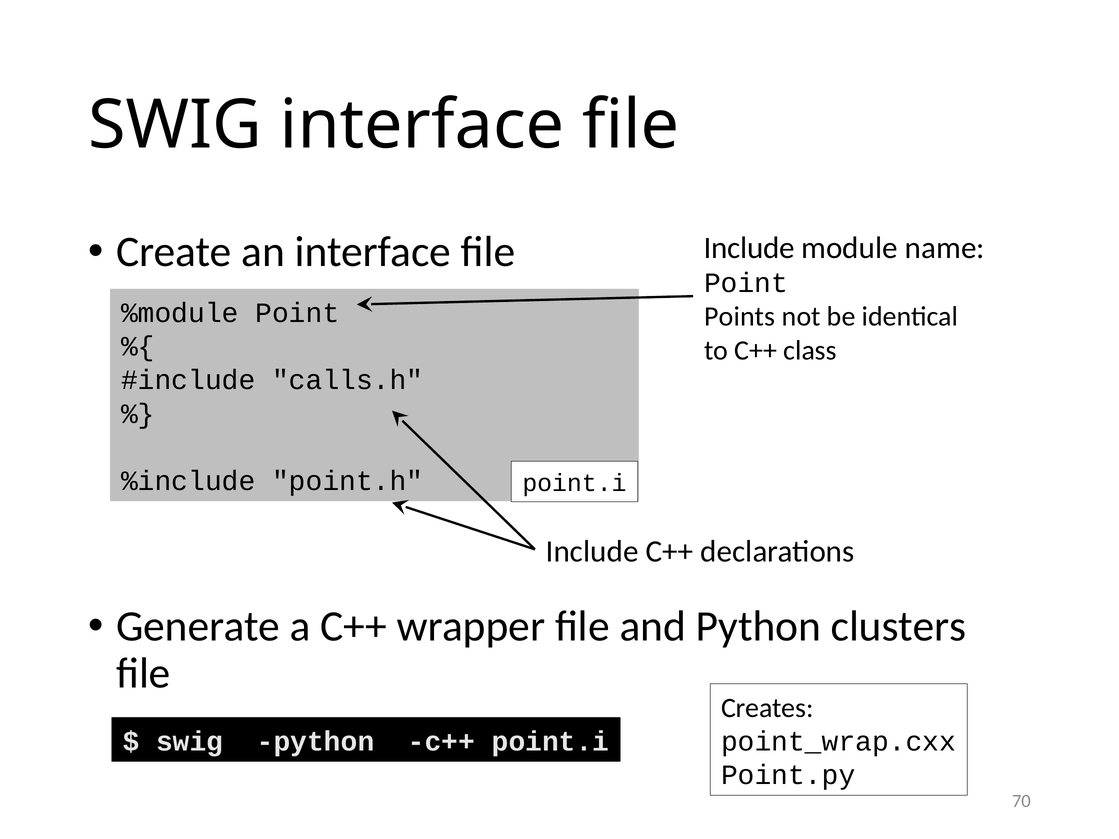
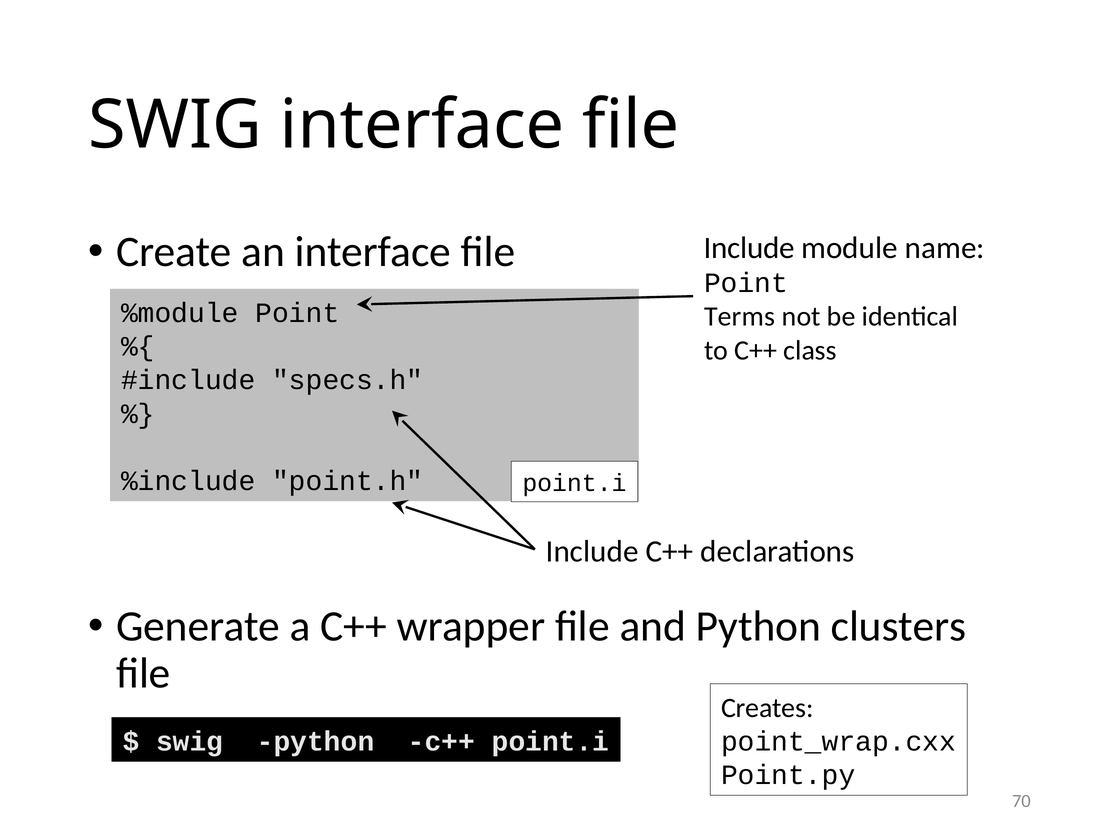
Points: Points -> Terms (740, 317)
calls.h: calls.h -> specs.h (348, 380)
